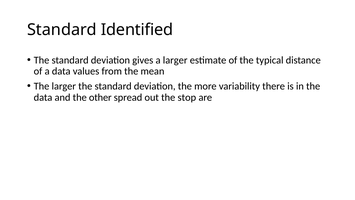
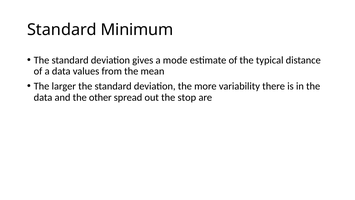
Identified: Identified -> Minimum (137, 30)
a larger: larger -> mode (175, 60)
